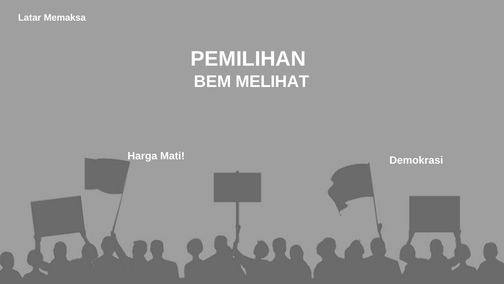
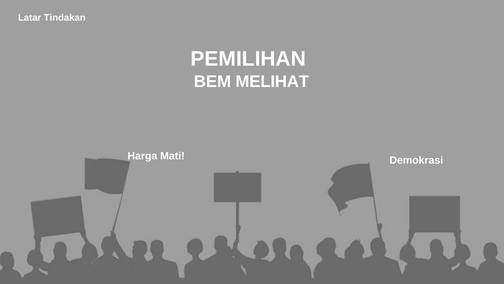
Memaksa: Memaksa -> Tindakan (65, 18)
